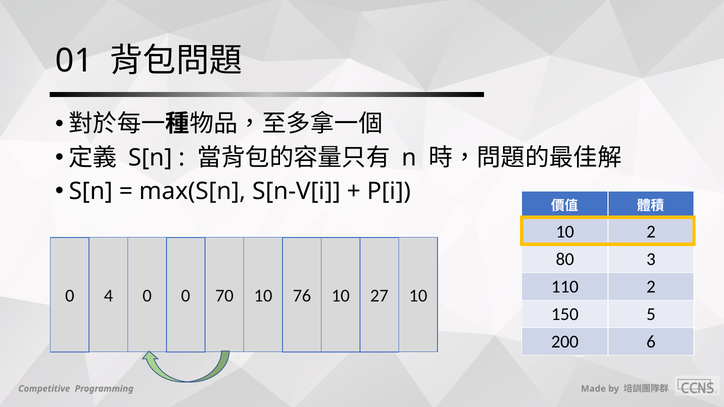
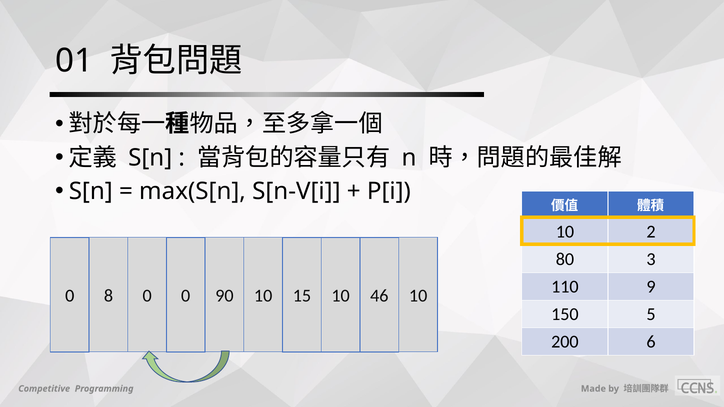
110 2: 2 -> 9 (651, 287)
4: 4 -> 8 (108, 296)
70: 70 -> 90 (224, 296)
76: 76 -> 15 (302, 296)
27: 27 -> 46 (379, 296)
